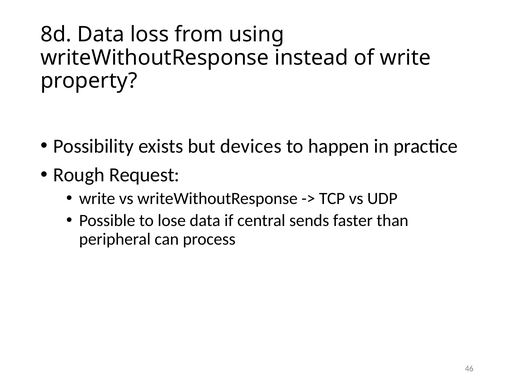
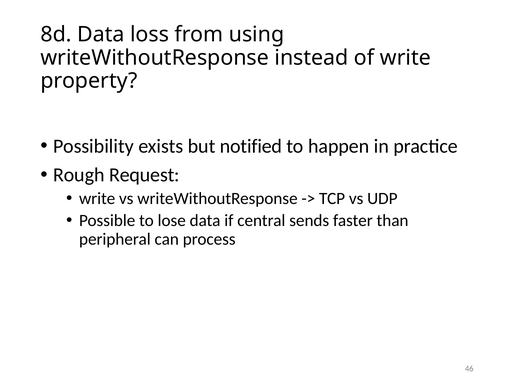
devices: devices -> notified (251, 146)
